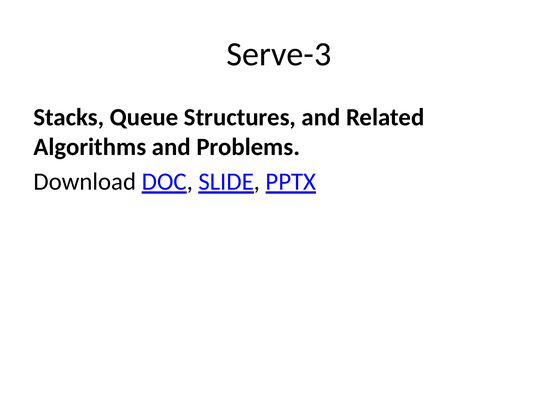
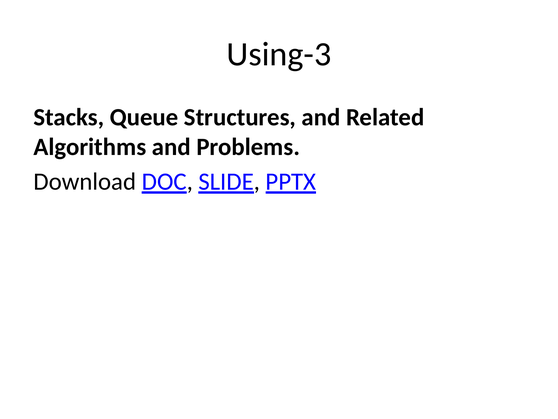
Serve-3: Serve-3 -> Using-3 (279, 54)
